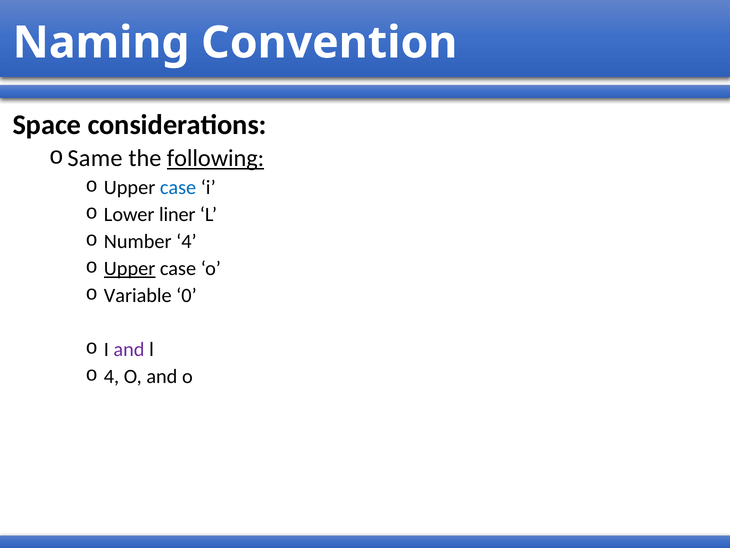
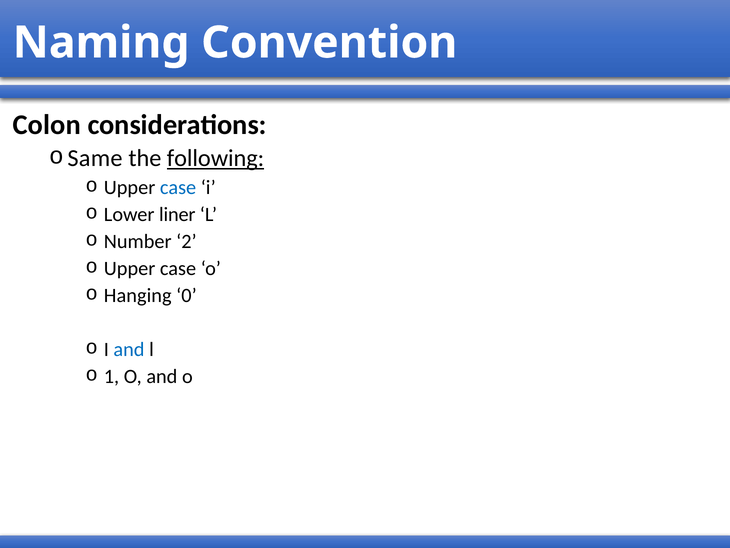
Space: Space -> Colon (47, 125)
Number 4: 4 -> 2 (186, 241)
Upper underline: present -> none (130, 268)
Variable: Variable -> Hanging (138, 295)
and colour: purple -> blue (129, 349)
o 4: 4 -> 1 (112, 376)
